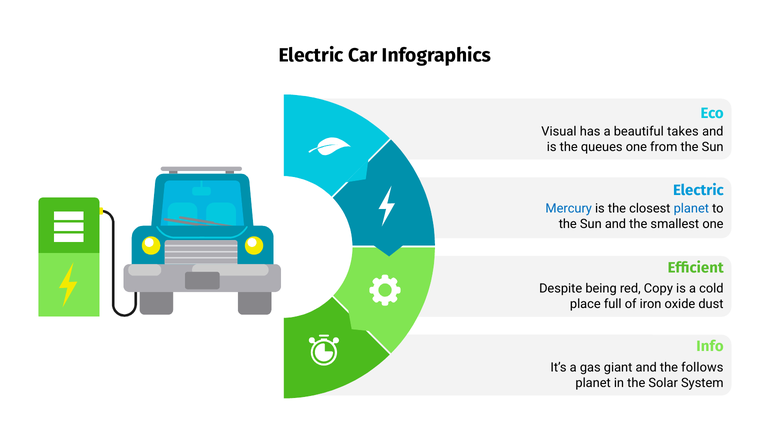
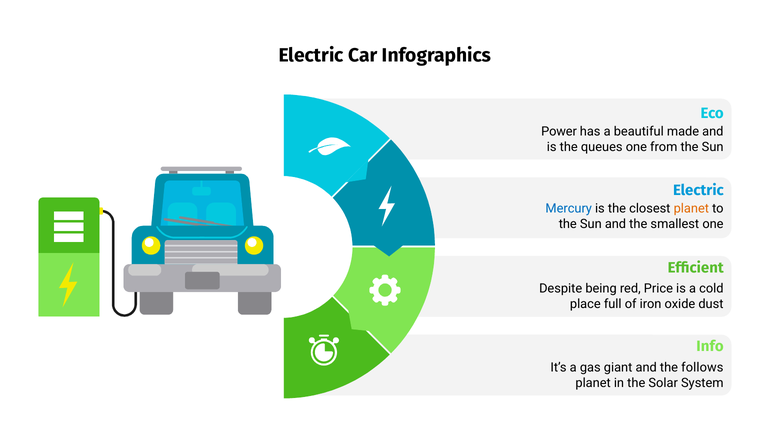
Visual: Visual -> Power (559, 131)
takes: takes -> made (683, 131)
planet colour: blue -> orange (691, 209)
Copy: Copy -> Price (658, 289)
